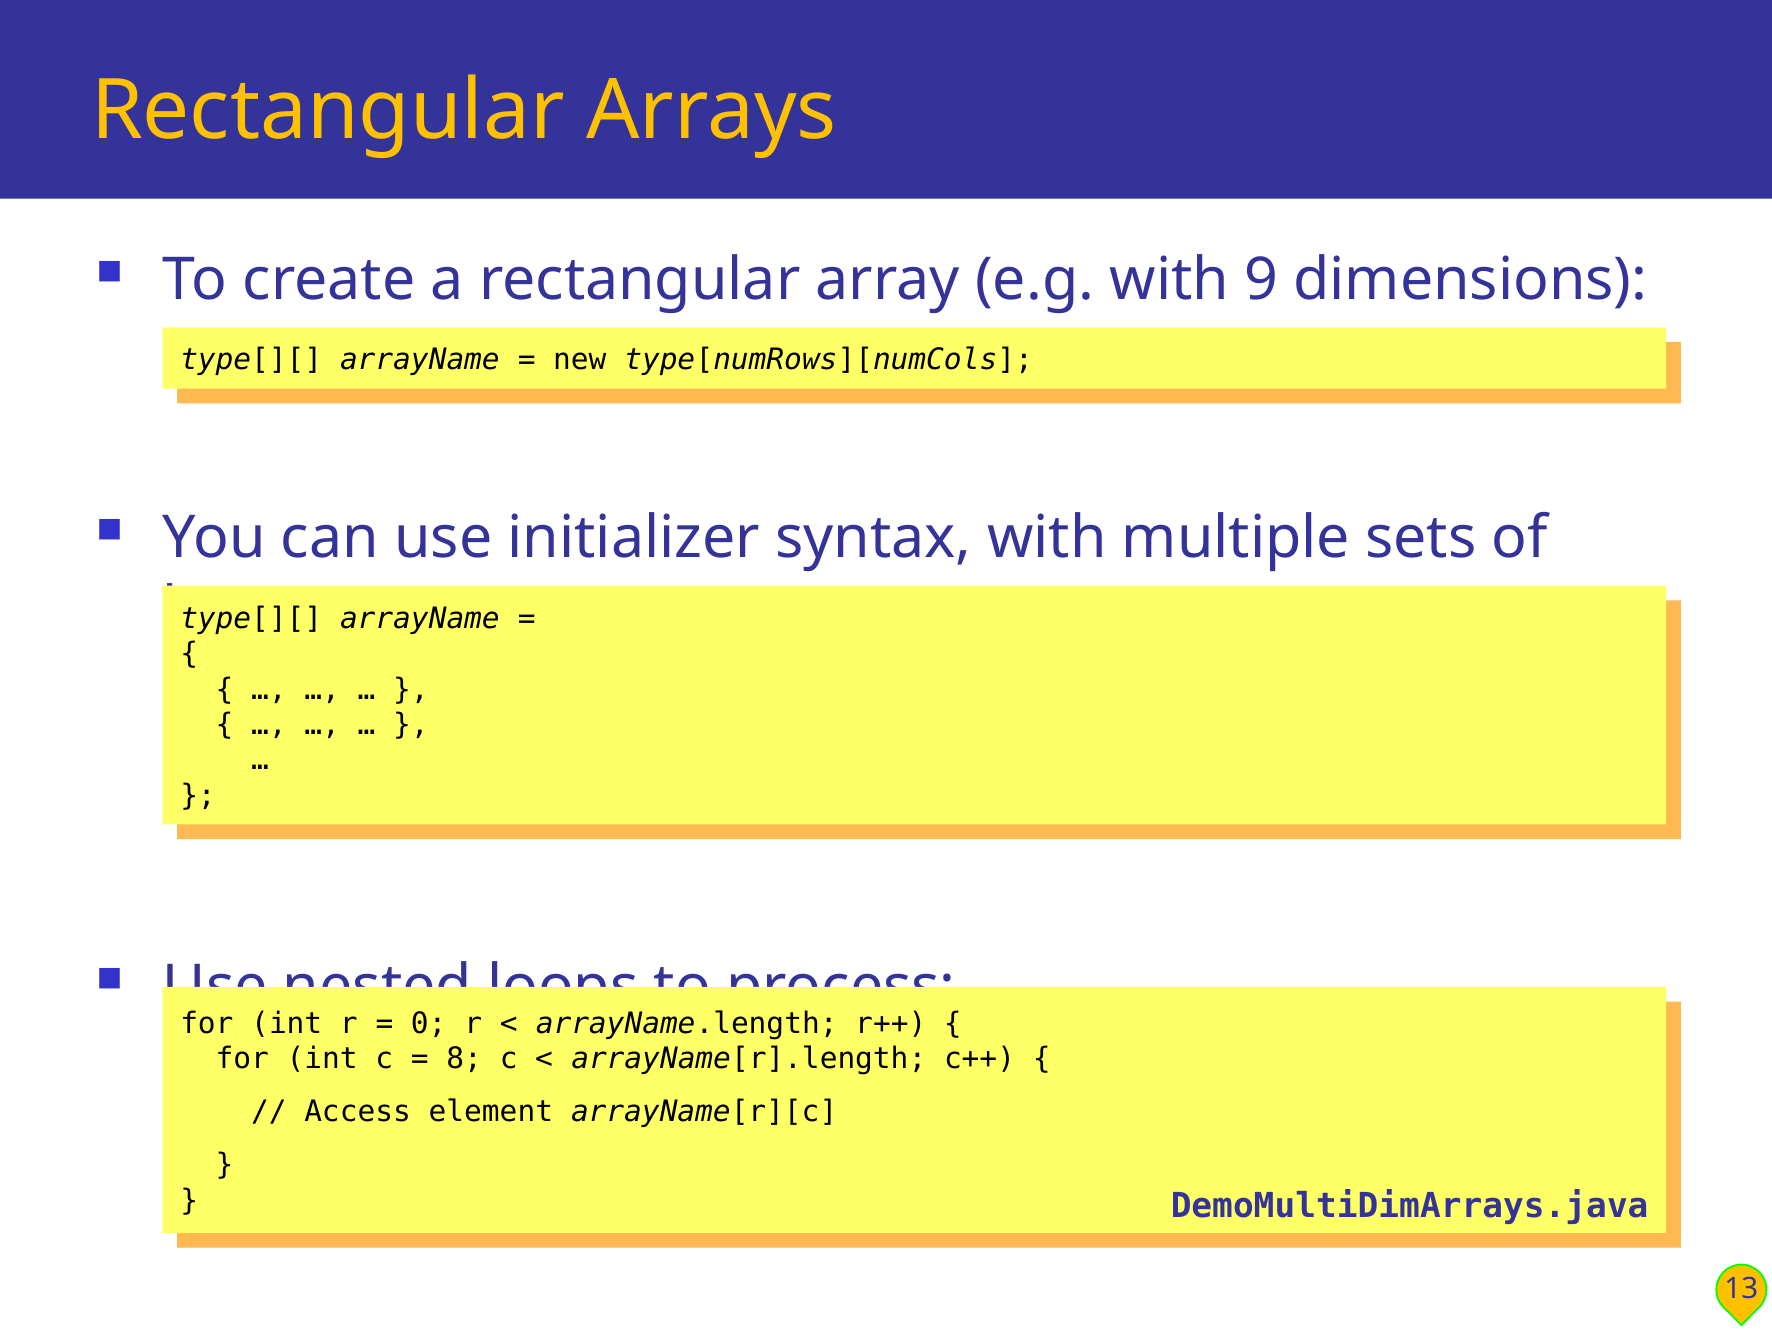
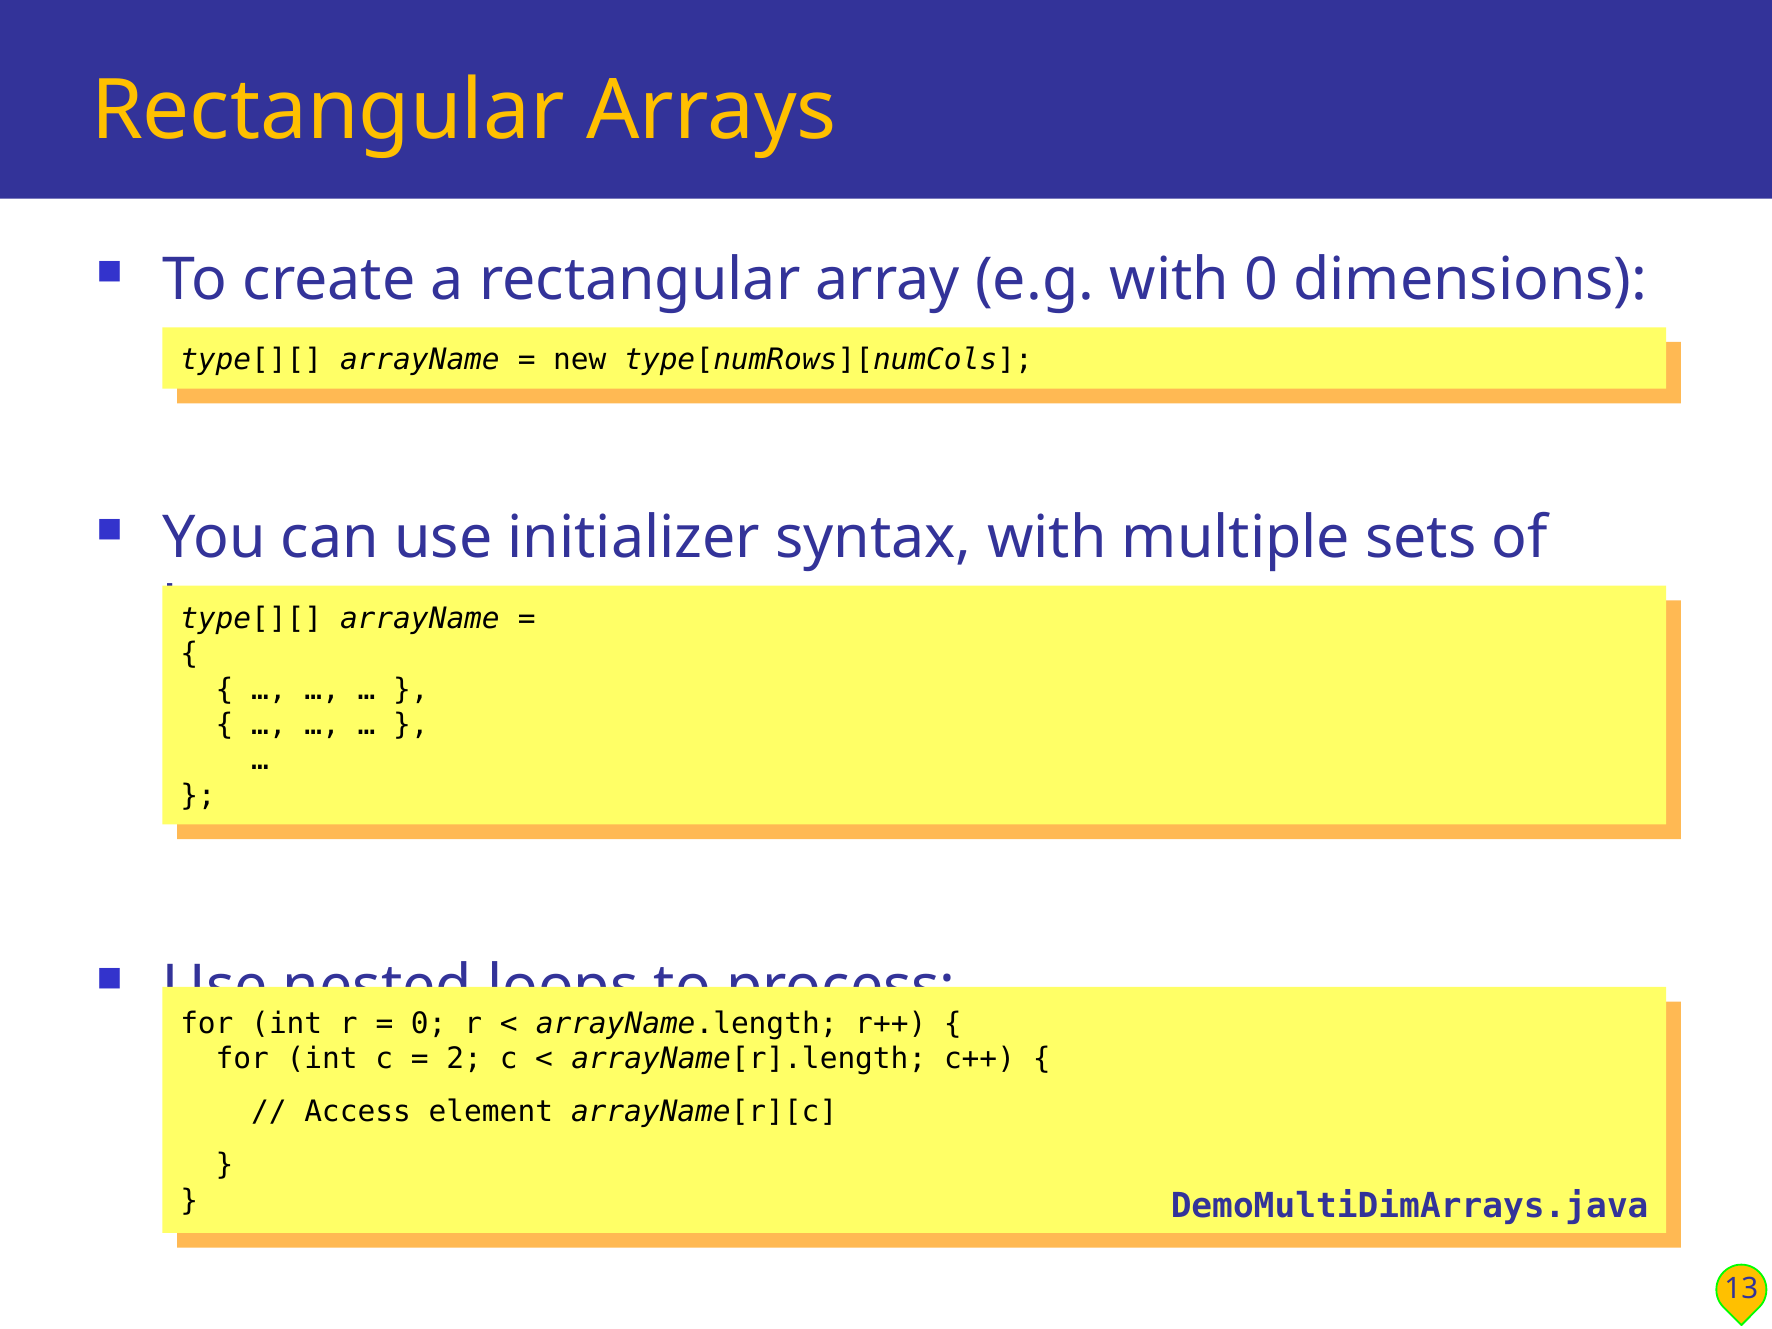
with 9: 9 -> 0 (1261, 280)
8: 8 -> 2 (464, 1059)
